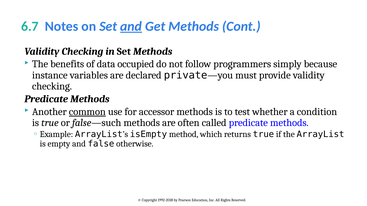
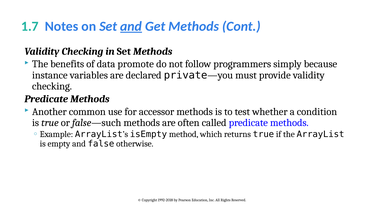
6.7: 6.7 -> 1.7 (30, 26)
occupied: occupied -> promote (136, 64)
common underline: present -> none (87, 112)
